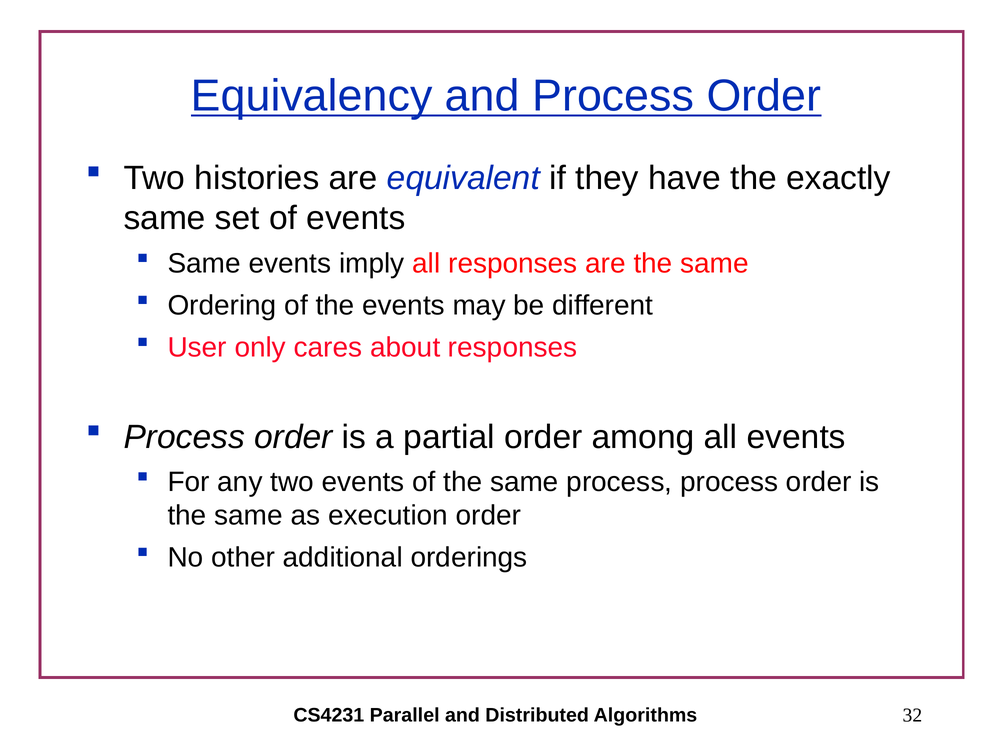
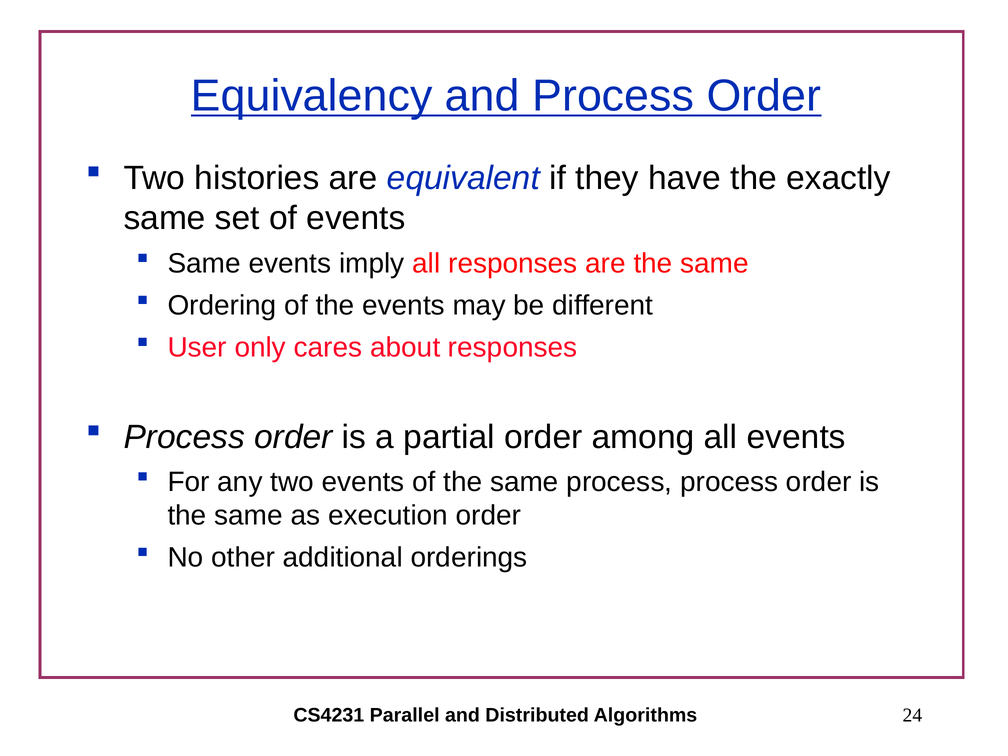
32: 32 -> 24 (912, 715)
